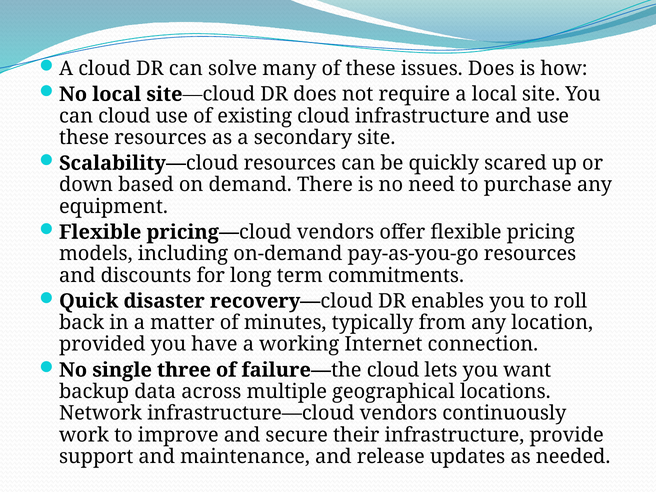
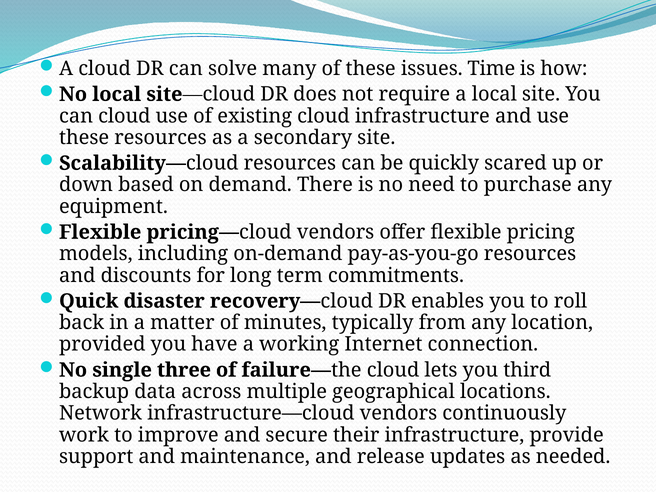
issues Does: Does -> Time (491, 69)
want: want -> third (527, 370)
